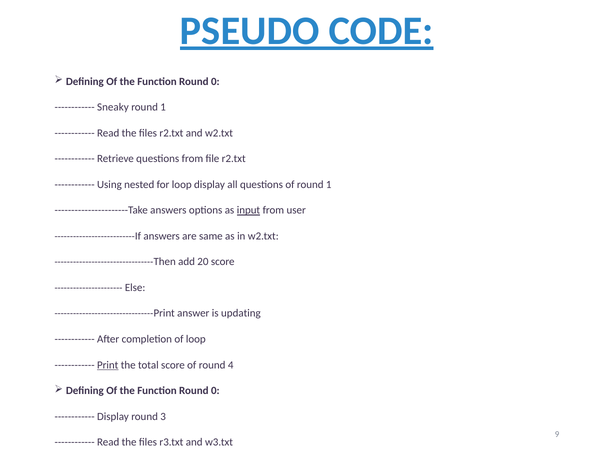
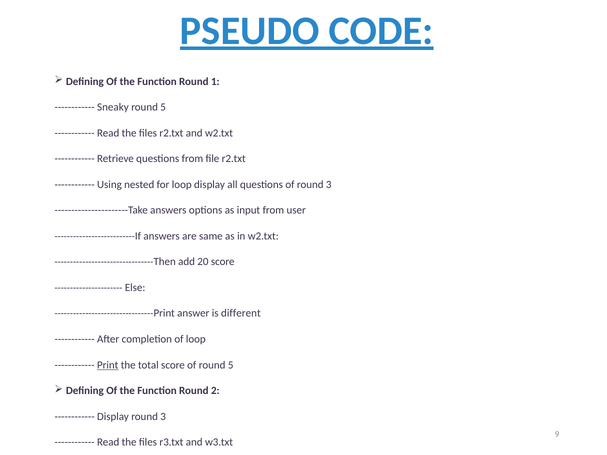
0: 0 -> 1 (215, 81)
1: 1 -> 5 (163, 107)
of round 1: 1 -> 3 (329, 185)
input underline: present -> none (248, 210)
updating: updating -> different (241, 314)
of round 4: 4 -> 5 (231, 365)
0: 0 -> 2 (215, 391)
